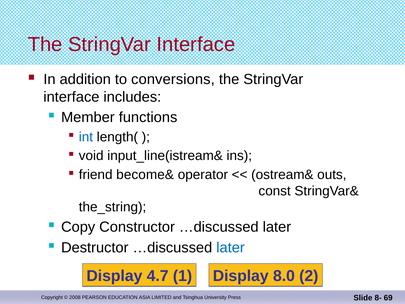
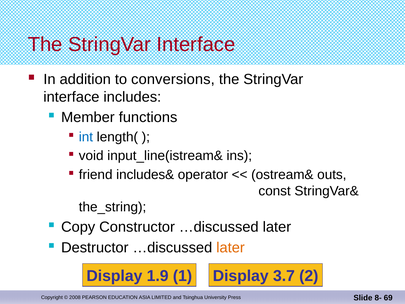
become&: become& -> includes& (145, 175)
later colour: blue -> orange (231, 247)
4.7: 4.7 -> 1.9 (158, 276)
8.0: 8.0 -> 3.7 (284, 276)
